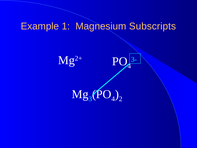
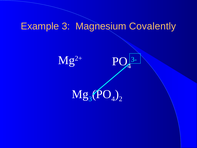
Example 1: 1 -> 3 (66, 26)
Subscripts: Subscripts -> Covalently (153, 26)
